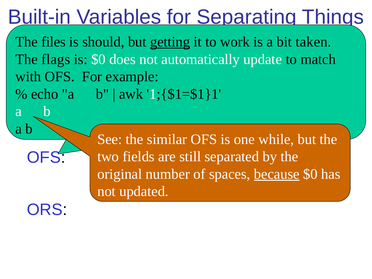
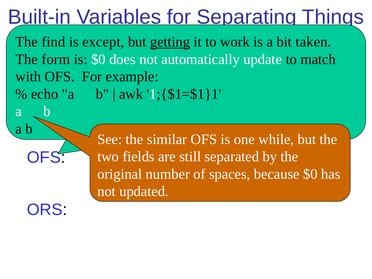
files: files -> find (53, 42)
should: should -> except (103, 42)
flags: flags -> form (56, 59)
because underline: present -> none (277, 174)
